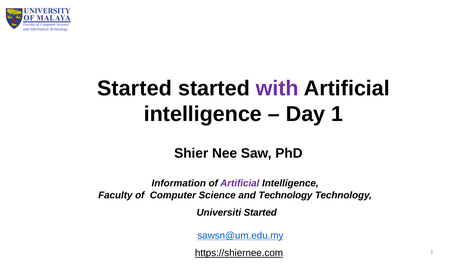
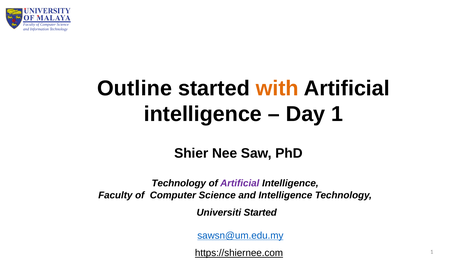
Started: Started -> Outline (135, 88)
with colour: purple -> orange (277, 88)
Information: Information -> Technology (179, 183)
and Technology: Technology -> Intelligence (285, 195)
